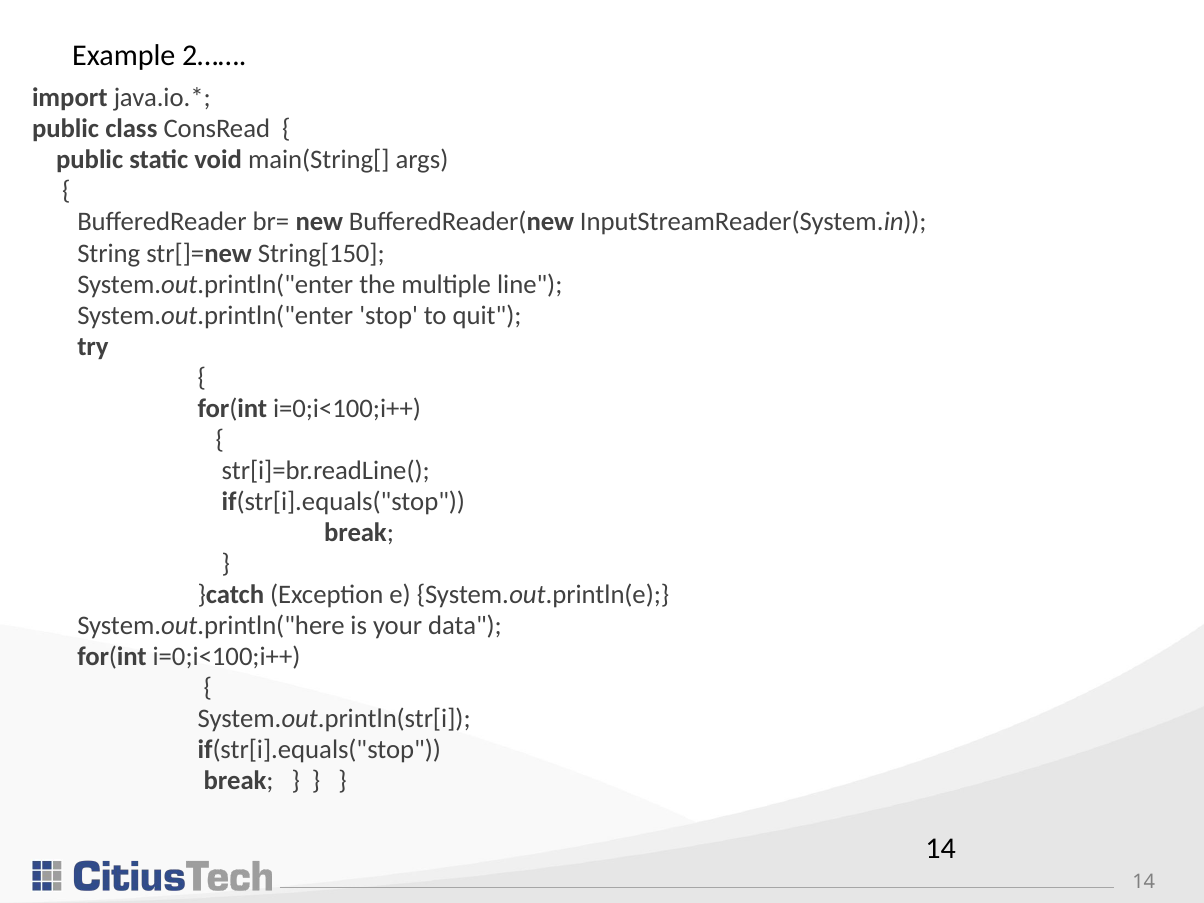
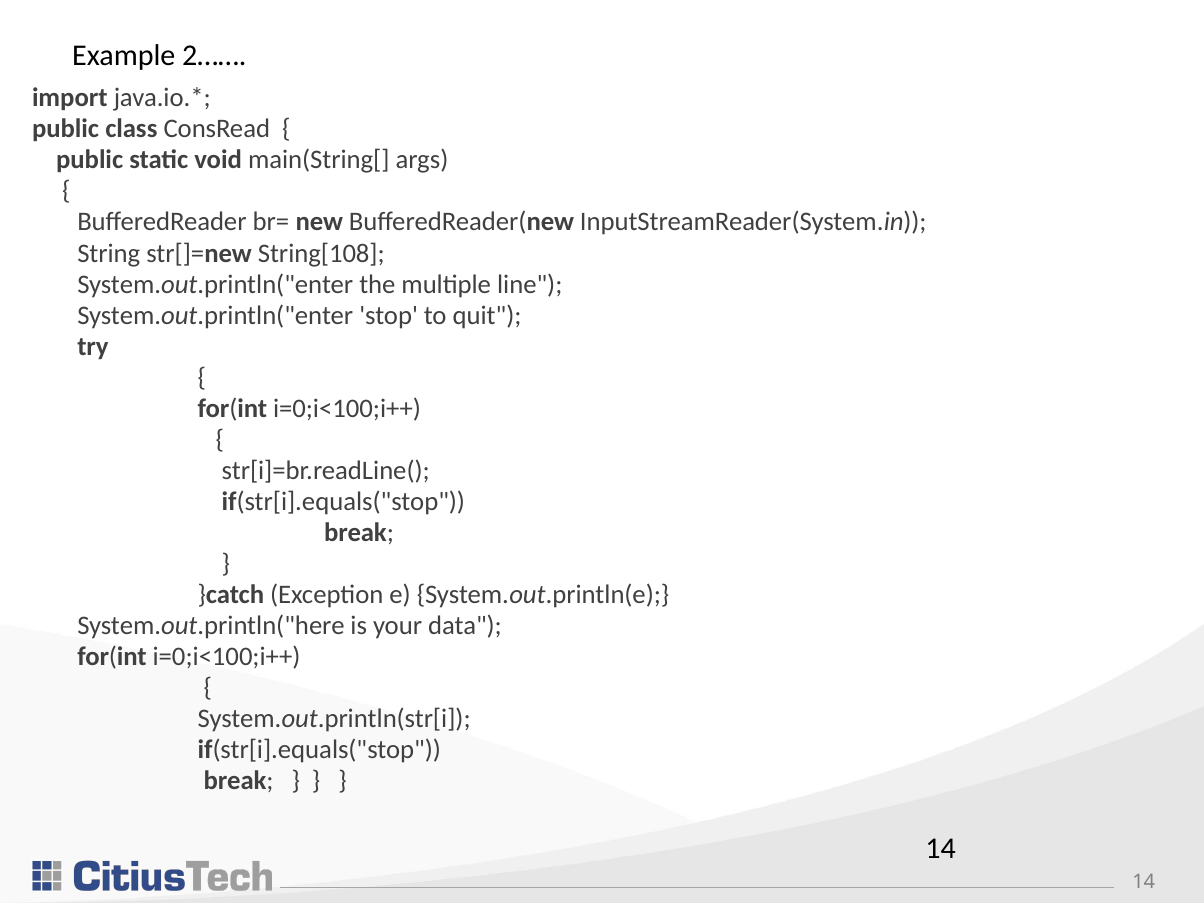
String[150: String[150 -> String[108 (321, 253)
